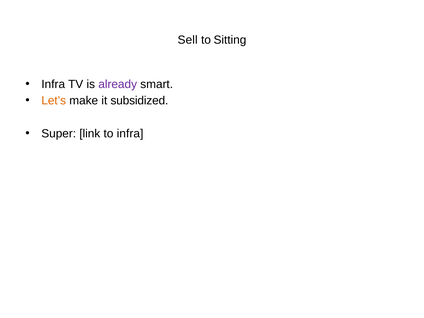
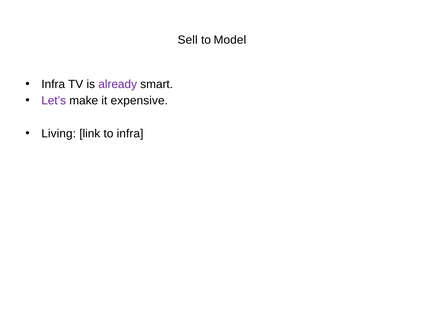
Sitting: Sitting -> Model (230, 40)
Let’s colour: orange -> purple (54, 101)
subsidized: subsidized -> expensive (139, 101)
Super: Super -> Living (59, 134)
